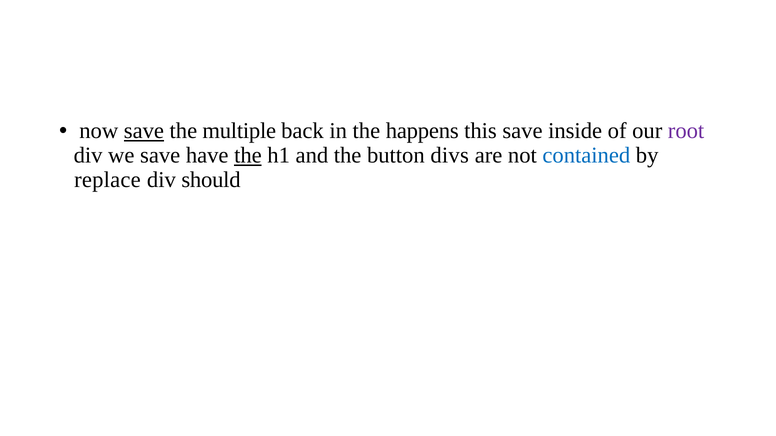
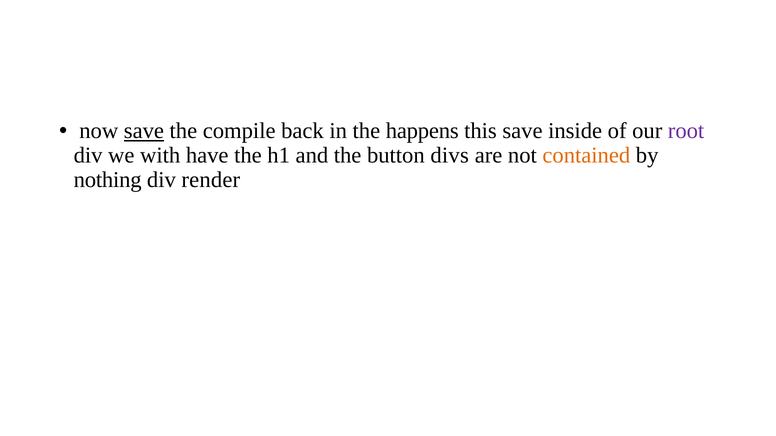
multiple: multiple -> compile (239, 131)
we save: save -> with (160, 156)
the underline: present -> none (248, 156)
contained colour: blue -> orange (586, 156)
replace: replace -> nothing (108, 180)
should: should -> render (211, 180)
